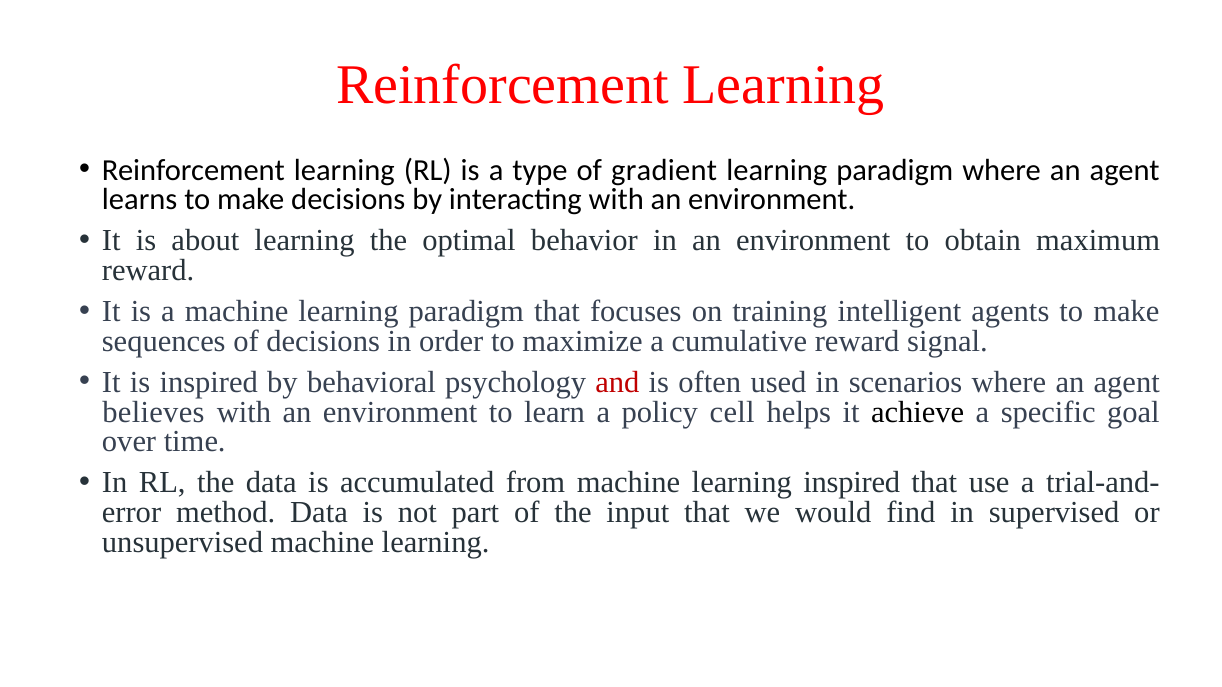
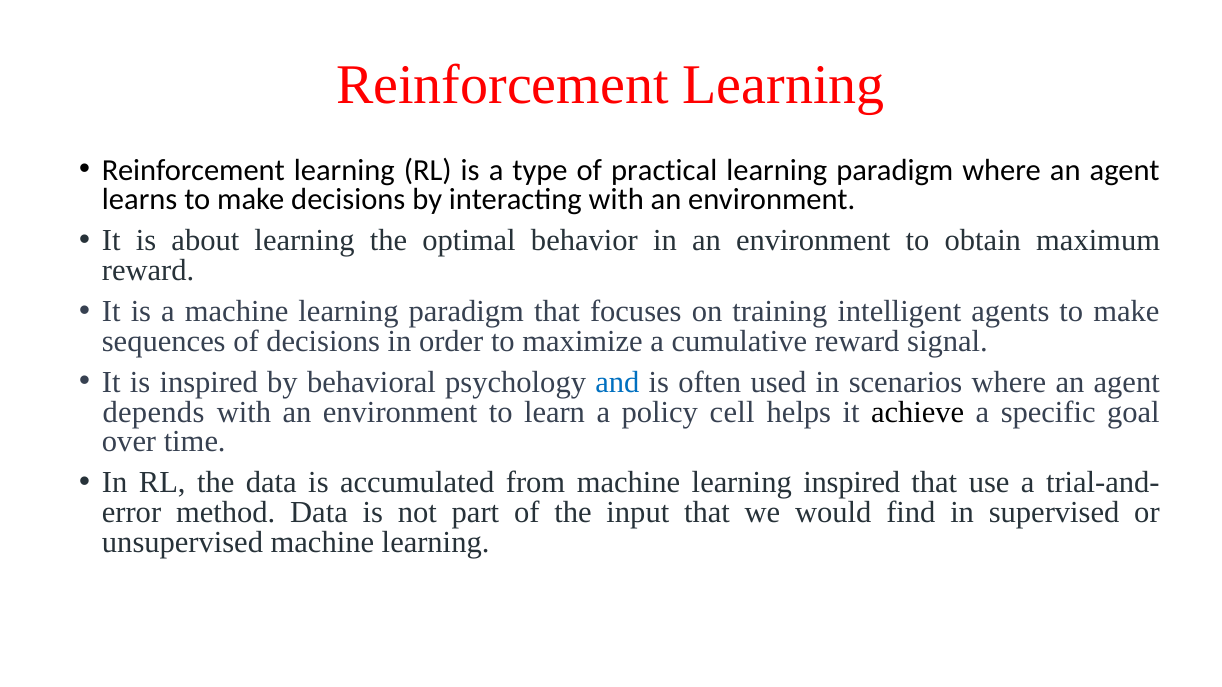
gradient: gradient -> practical (664, 170)
and colour: red -> blue (617, 383)
believes: believes -> depends (153, 412)
